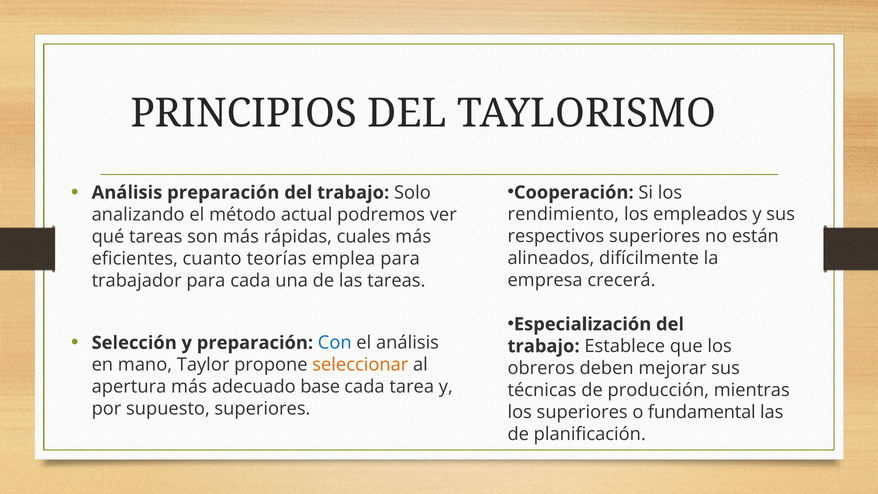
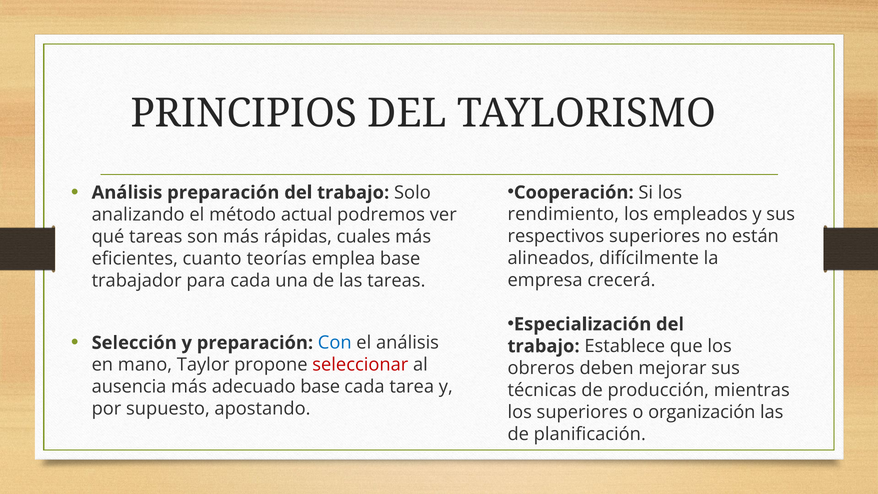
emplea para: para -> base (400, 258)
seleccionar colour: orange -> red (360, 365)
apertura: apertura -> ausencia (129, 387)
supuesto superiores: superiores -> apostando (262, 409)
fundamental: fundamental -> organización (702, 412)
